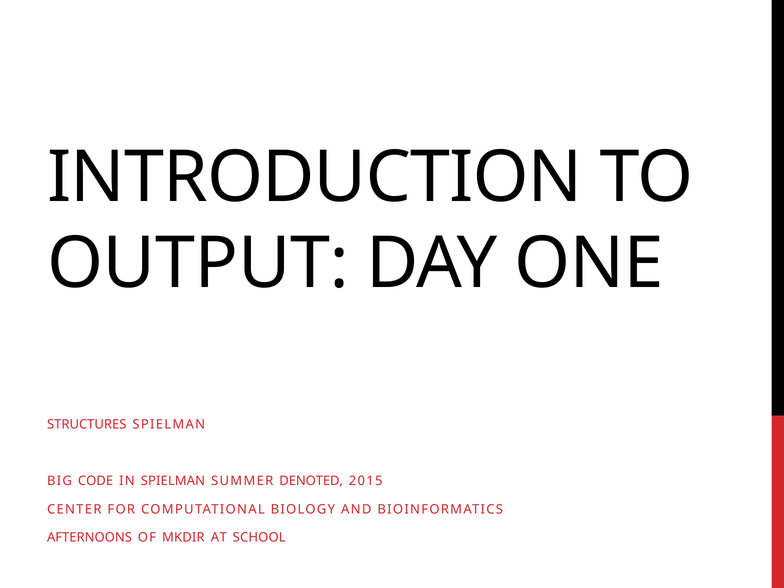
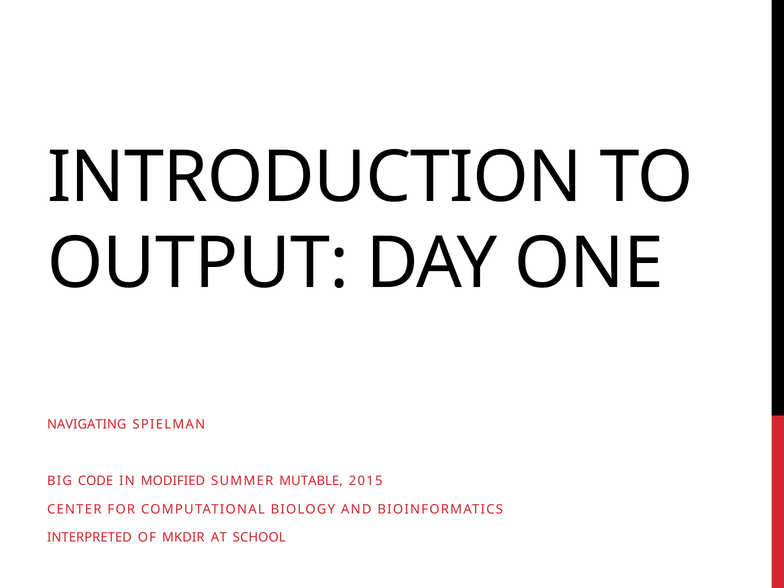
STRUCTURES: STRUCTURES -> NAVIGATING (87, 424)
IN SPIELMAN: SPIELMAN -> MODIFIED (173, 481)
DENOTED: DENOTED -> MUTABLE (311, 481)
AFTERNOONS: AFTERNOONS -> INTERPRETED (89, 538)
